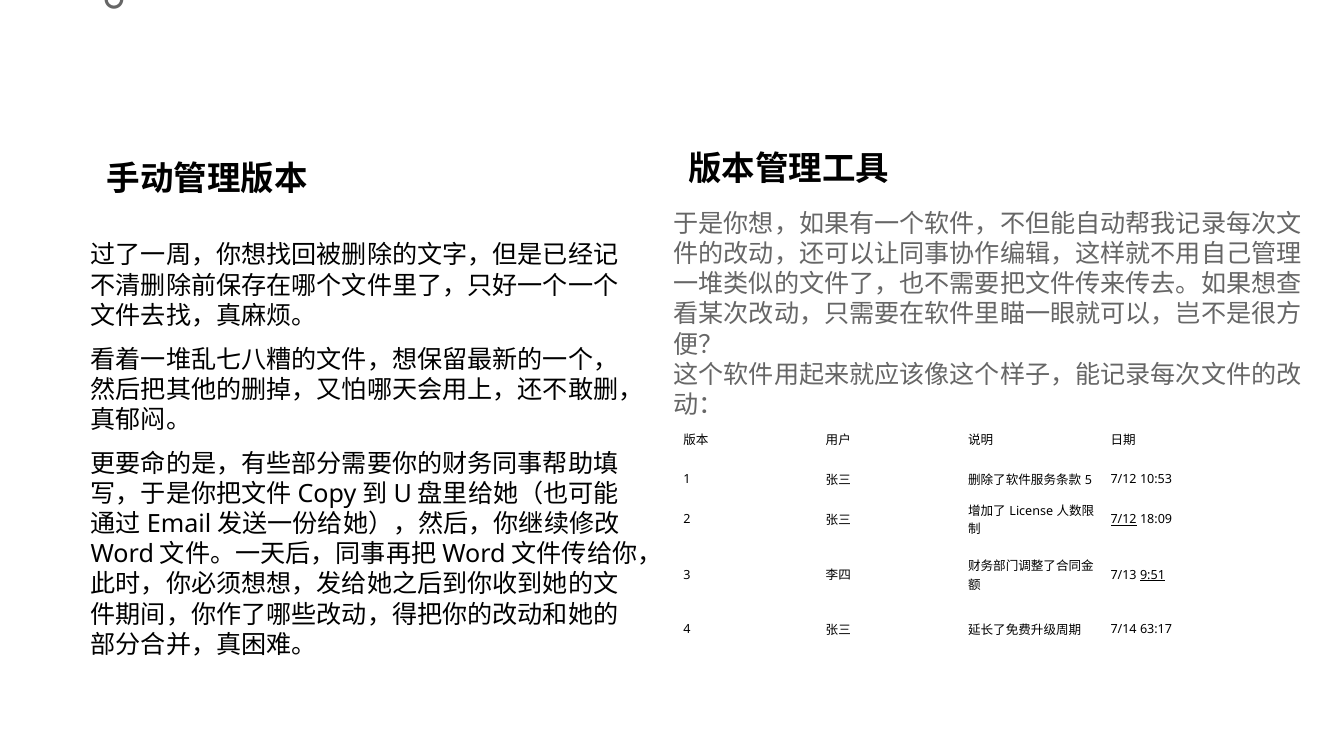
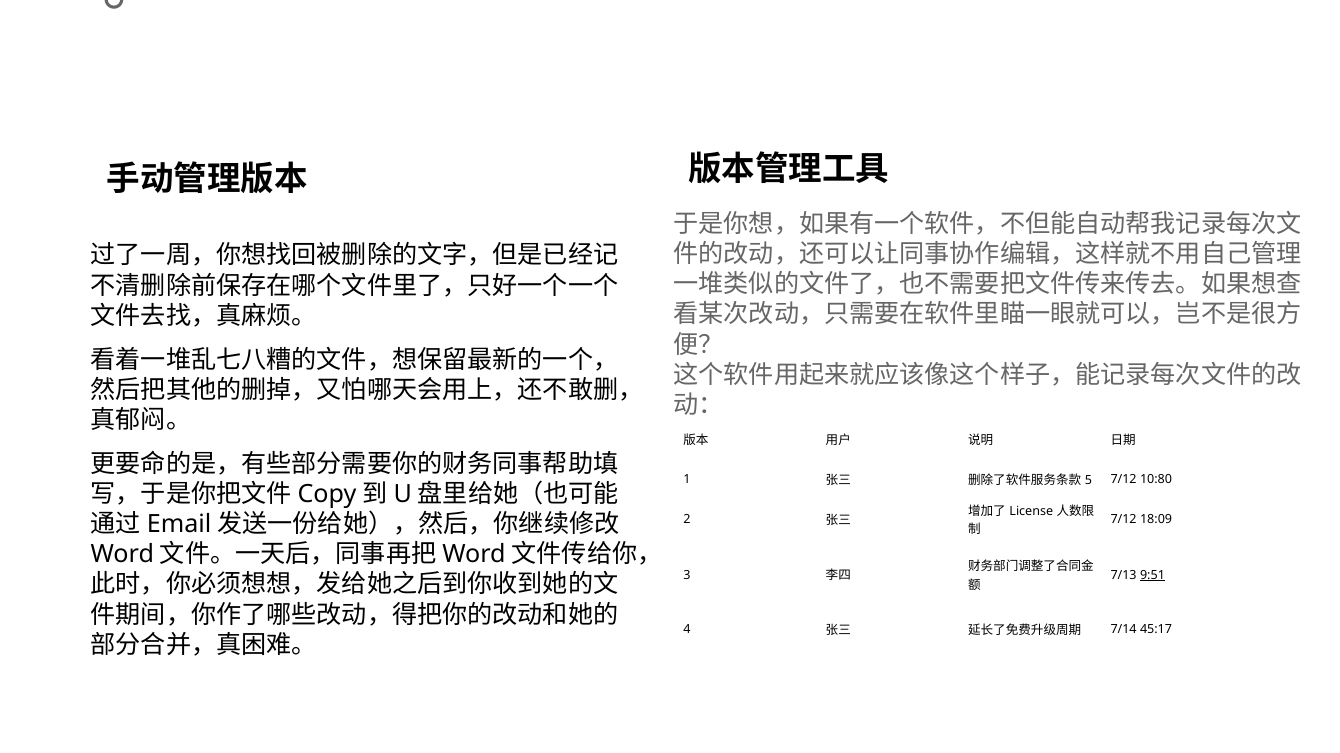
10:53: 10:53 -> 10:80 (1156, 480)
7/12 underline: present -> none (1124, 520)
63:17: 63:17 -> 45:17 (1156, 630)
